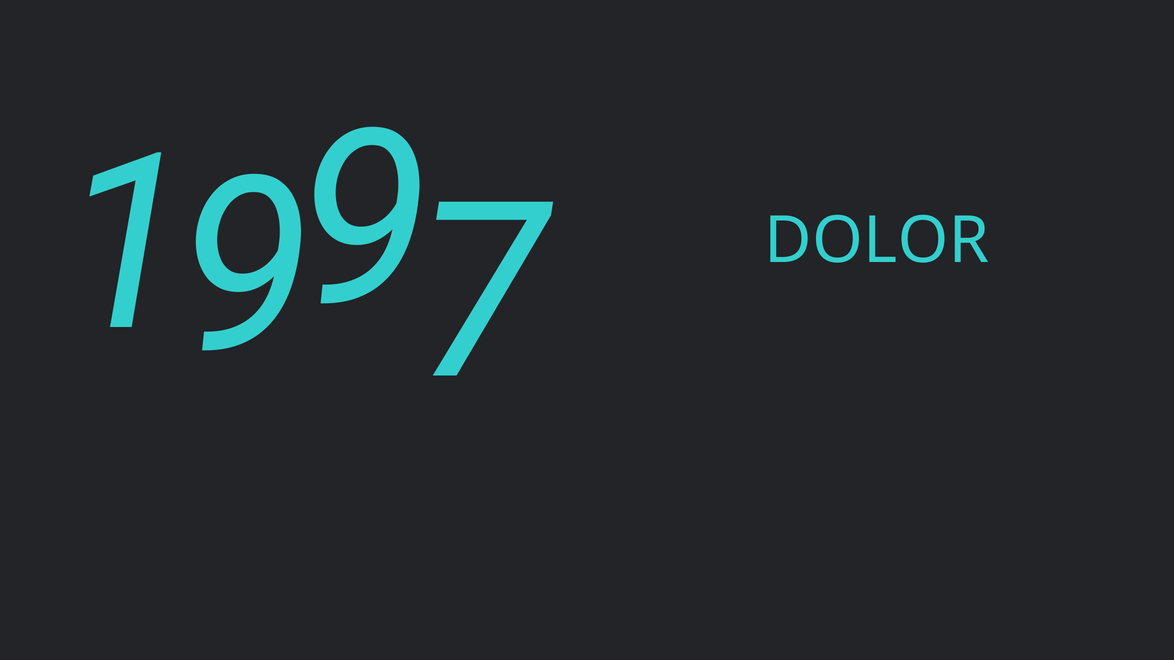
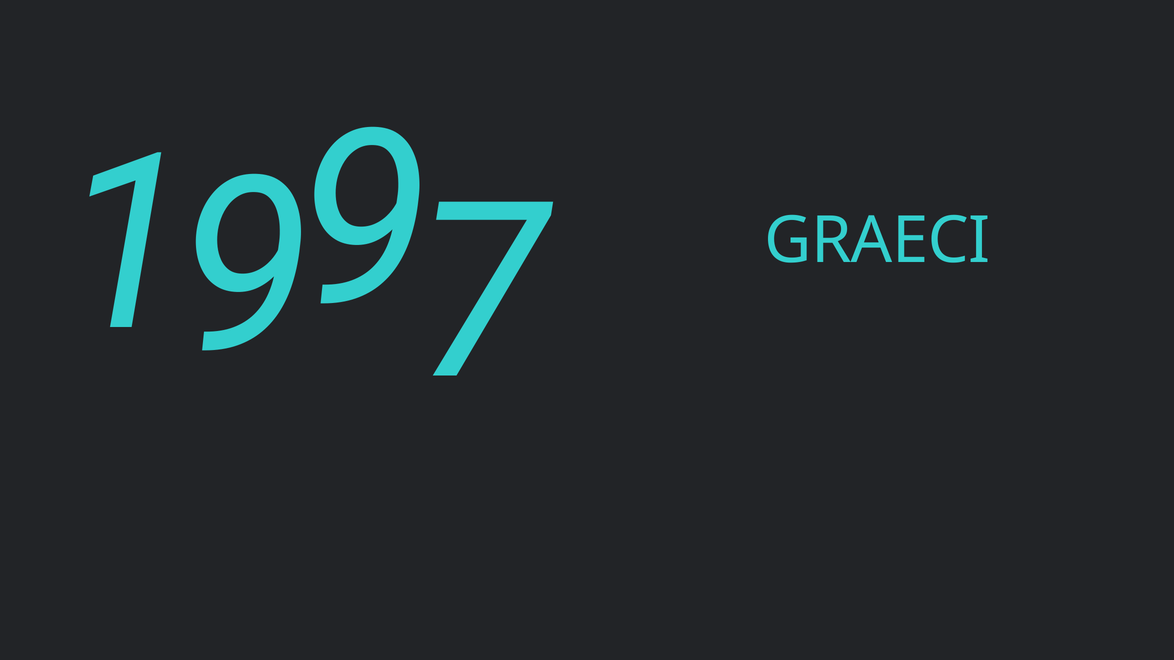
DOLOR: DOLOR -> GRAECI (877, 241)
